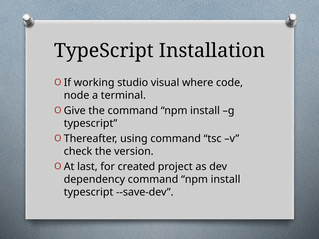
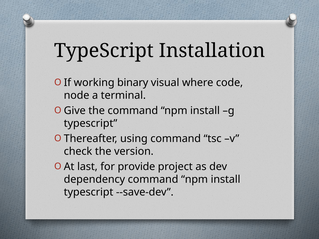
studio: studio -> binary (133, 83)
created: created -> provide (136, 167)
